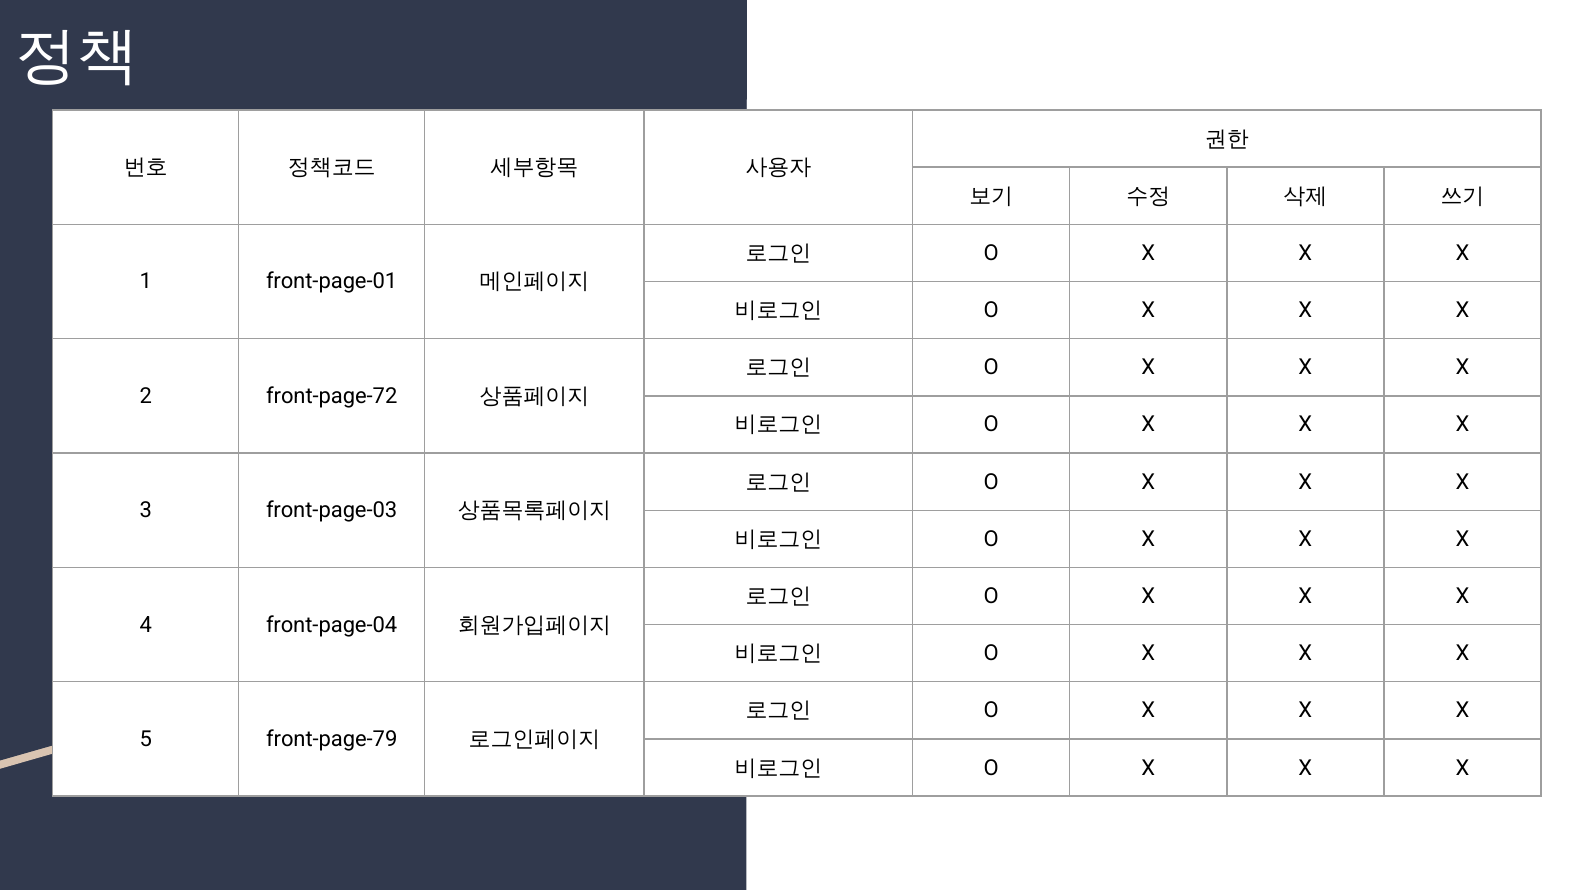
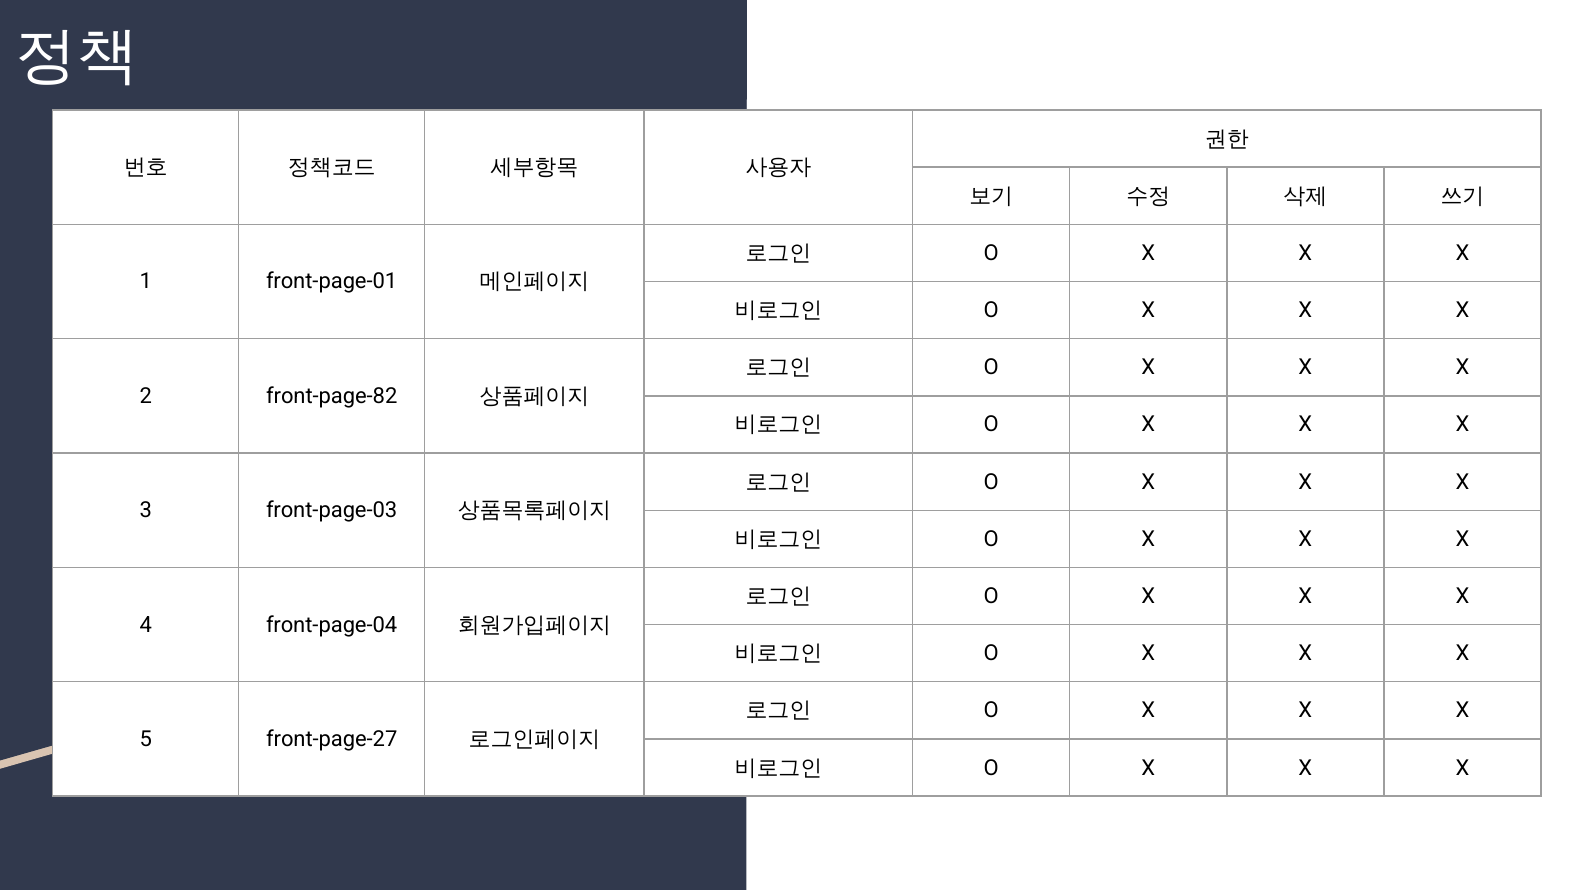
front-page-72: front-page-72 -> front-page-82 (332, 396)
front-page-79: front-page-79 -> front-page-27 (332, 739)
